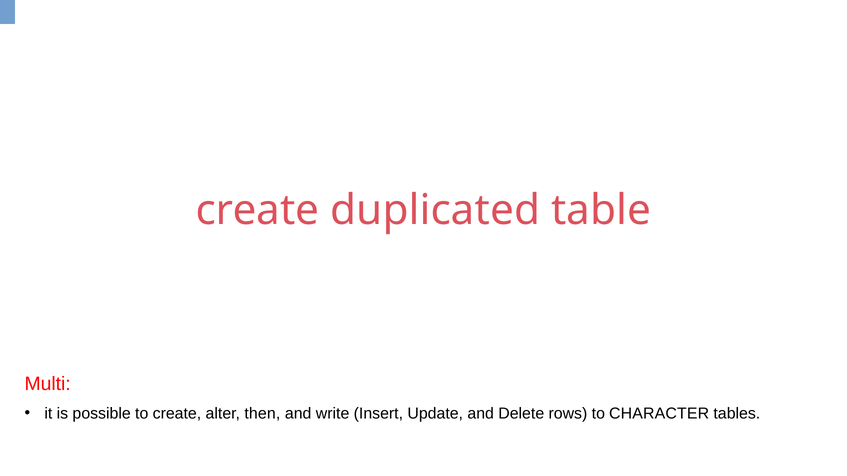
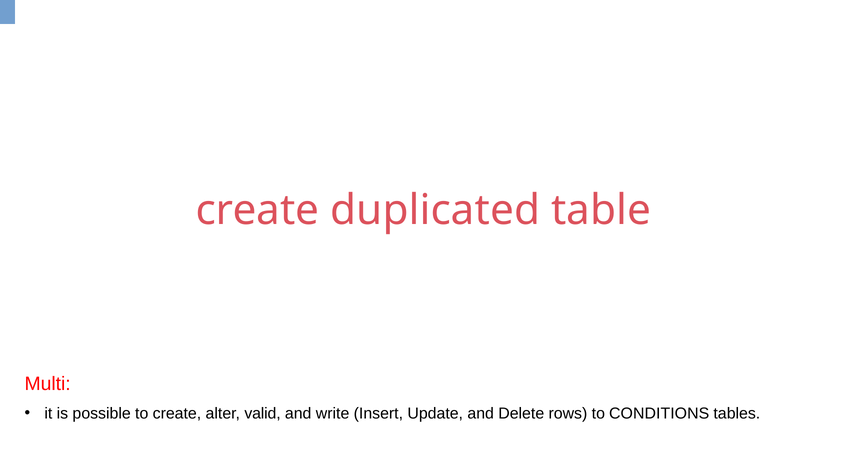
then: then -> valid (263, 414)
CHARACTER: CHARACTER -> CONDITIONS (659, 414)
